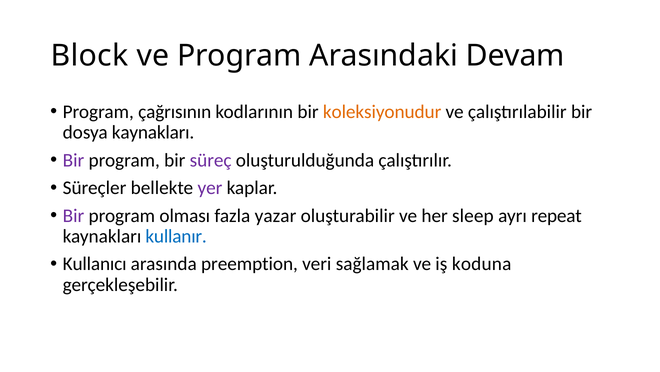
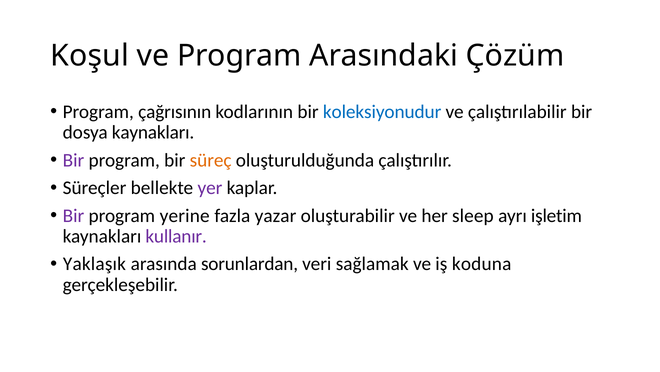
Block: Block -> Koşul (90, 55)
Devam: Devam -> Çözüm (515, 55)
koleksiyonudur colour: orange -> blue (382, 112)
süreç colour: purple -> orange (211, 160)
olması: olması -> yerine (185, 215)
repeat: repeat -> işletim (556, 215)
kullanır colour: blue -> purple (176, 236)
Kullanıcı: Kullanıcı -> Yaklaşık (94, 264)
preemption: preemption -> sorunlardan (250, 264)
